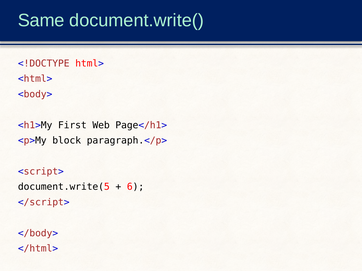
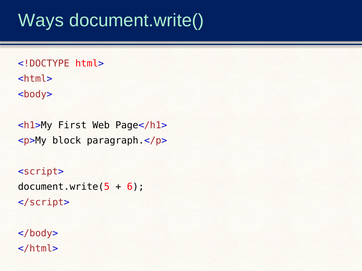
Same: Same -> Ways (41, 20)
